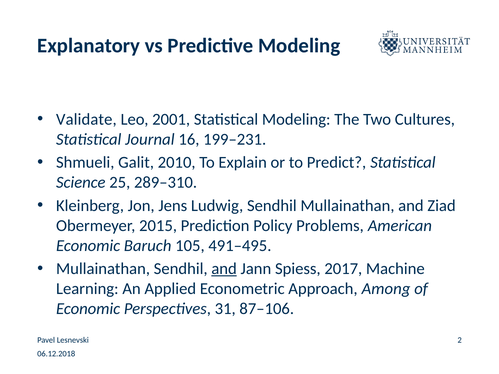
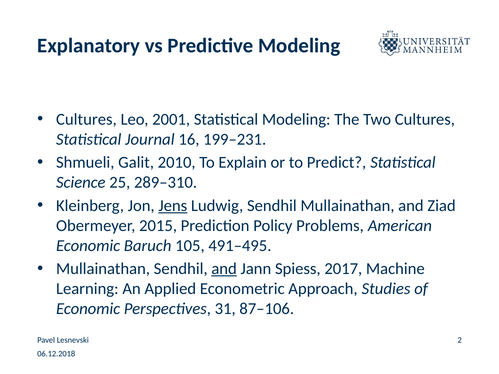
Validate: Validate -> Cultures (86, 119)
Jens underline: none -> present (173, 206)
Among: Among -> Studies (386, 289)
